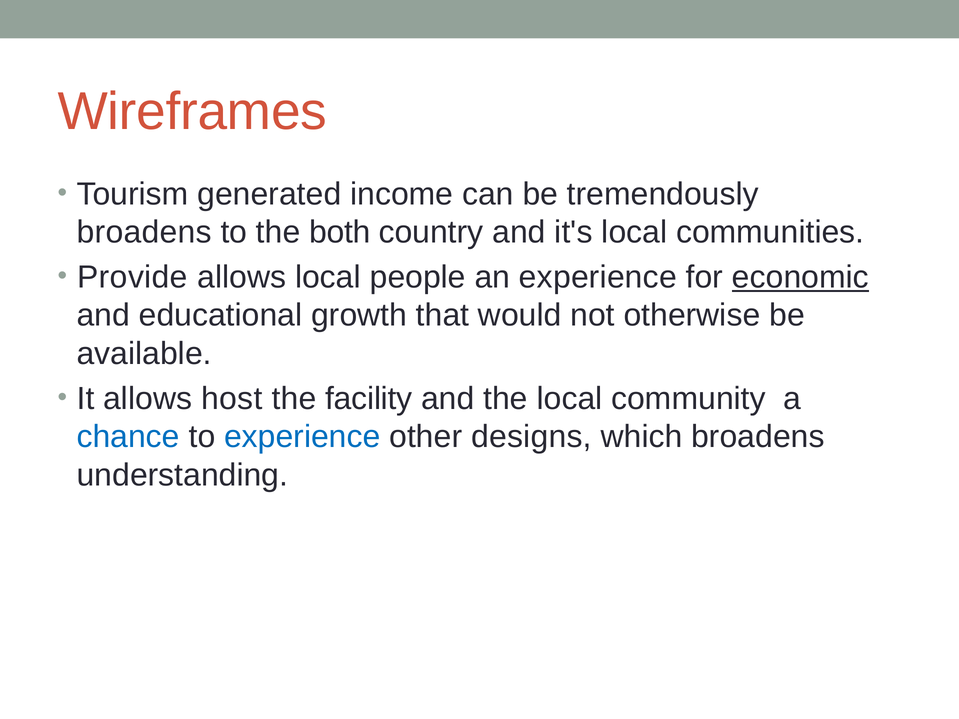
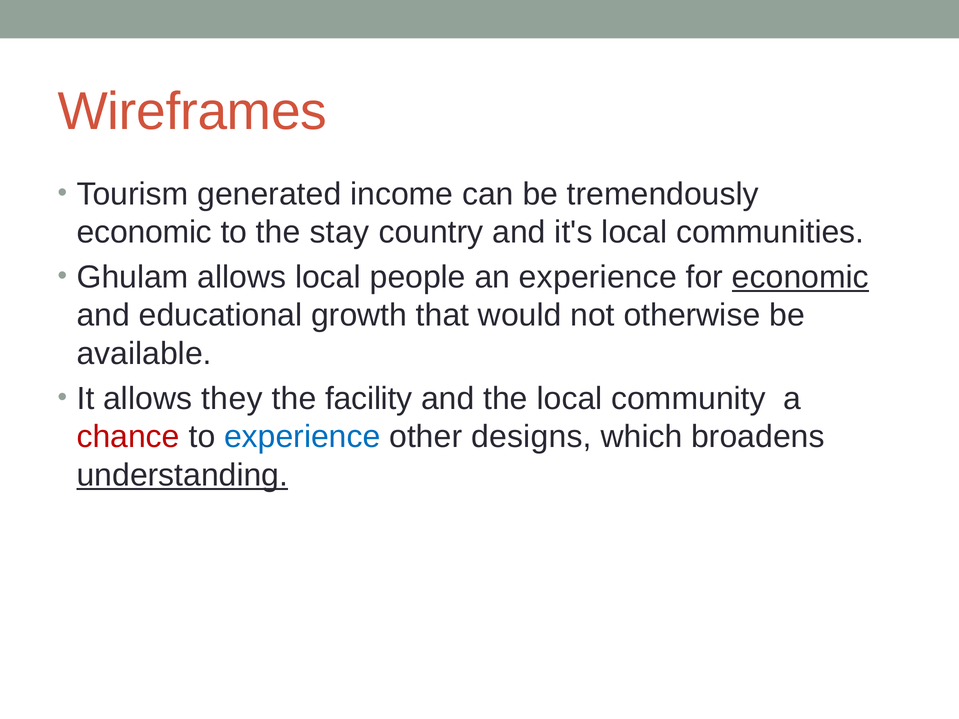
broadens: broadens -> economic (144, 232)
both: both -> stay (339, 232)
Provide: Provide -> Ghulam (133, 277)
host: host -> they (232, 399)
chance colour: blue -> red (128, 437)
understanding underline: none -> present (182, 475)
